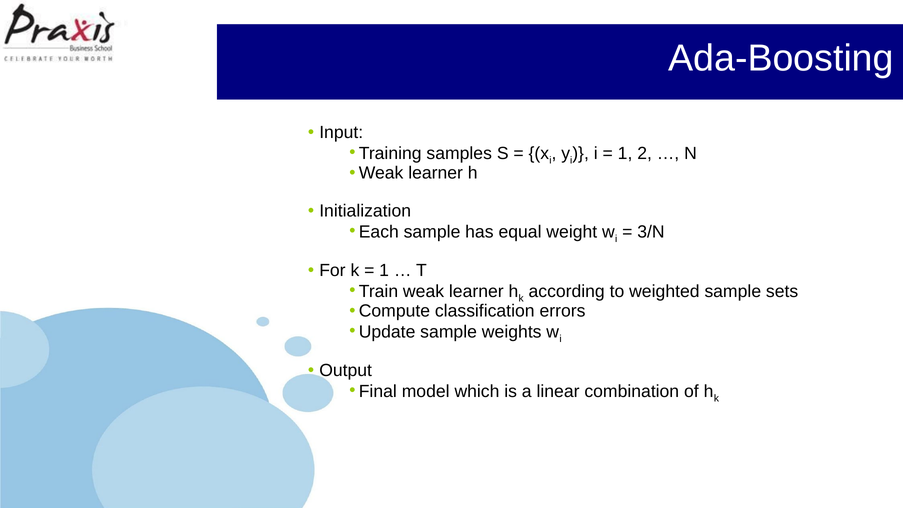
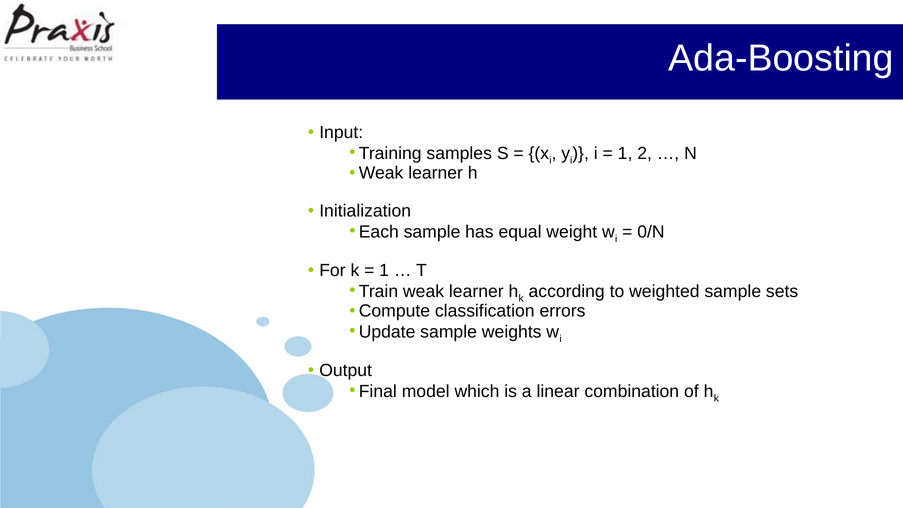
3/N: 3/N -> 0/N (651, 232)
